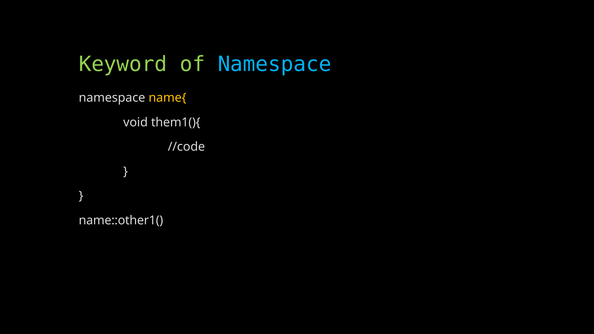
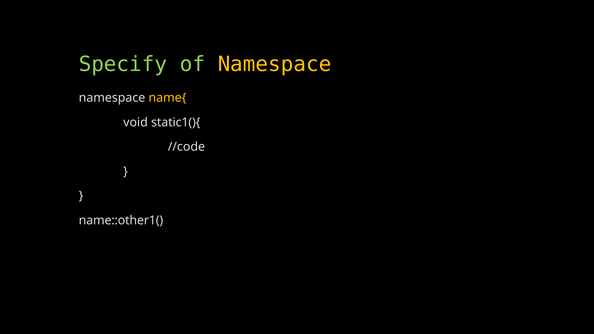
Keyword: Keyword -> Specify (123, 64)
Namespace colour: light blue -> yellow (275, 64)
them1(){: them1(){ -> static1(){ (176, 122)
